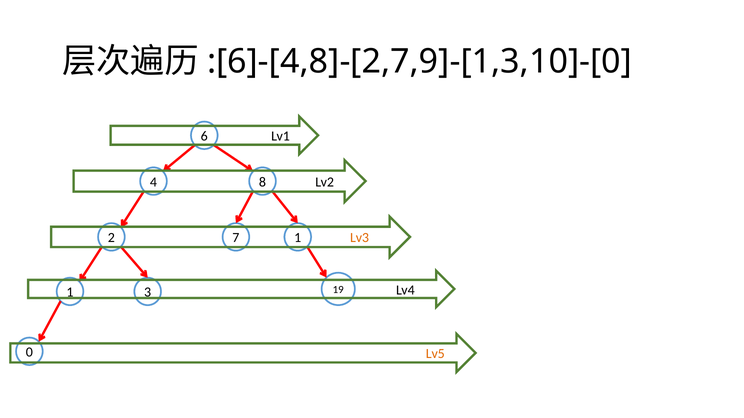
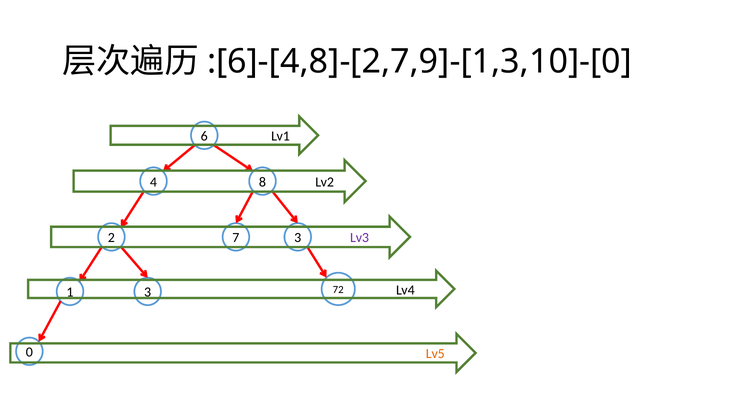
7 1: 1 -> 3 (298, 238)
Lv3 colour: orange -> purple (360, 238)
19: 19 -> 72 (338, 290)
